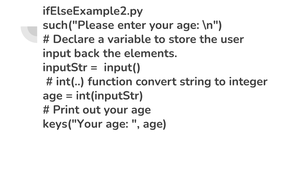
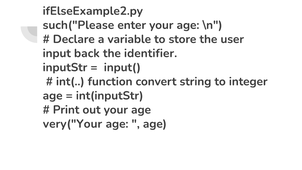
elements: elements -> identifier (151, 53)
keys("Your: keys("Your -> very("Your (72, 124)
